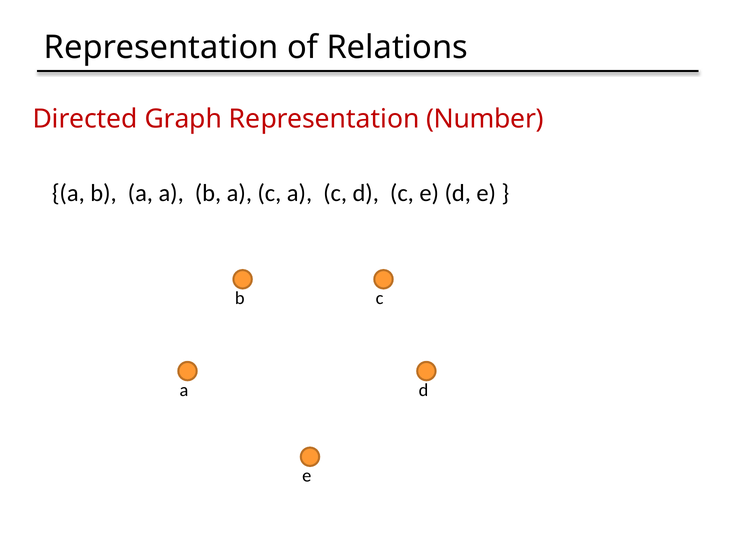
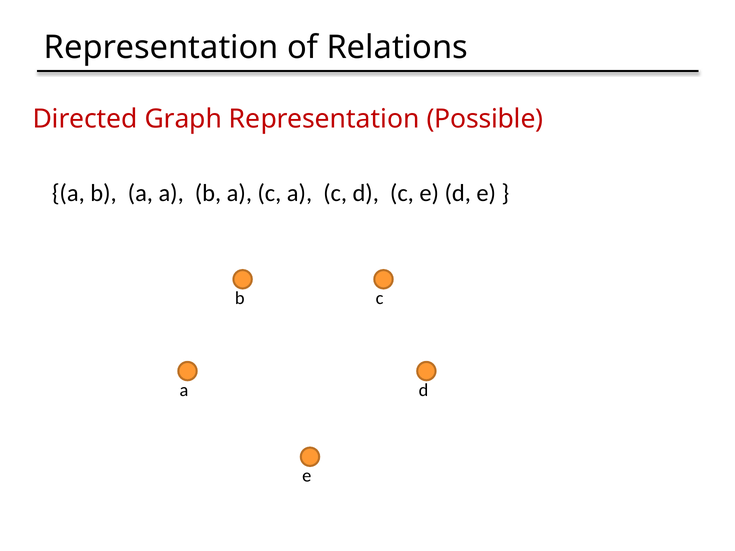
Number: Number -> Possible (485, 119)
